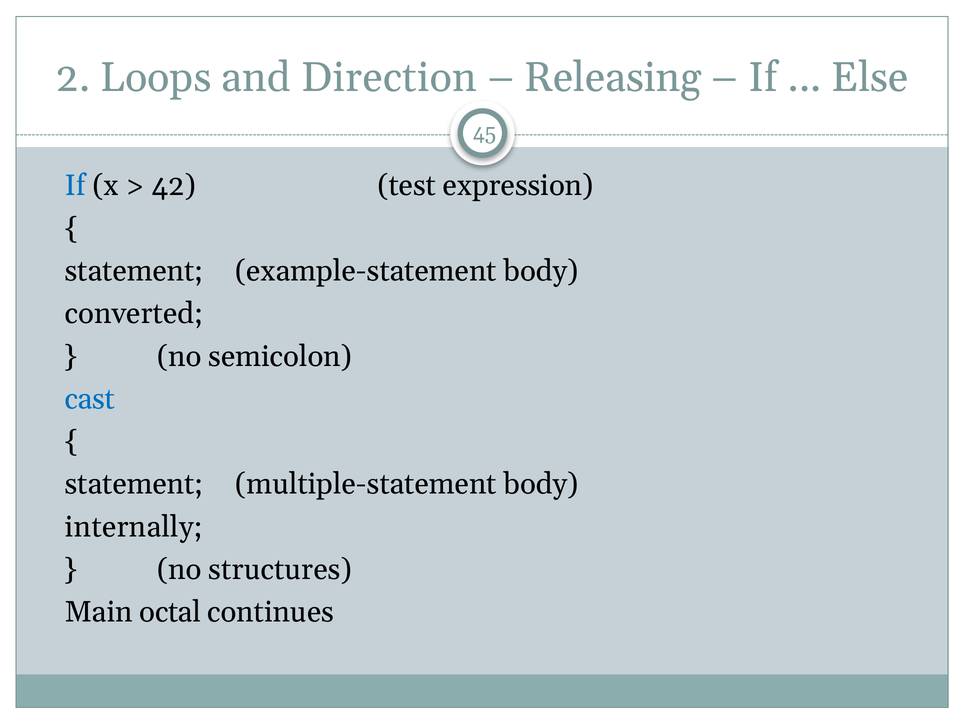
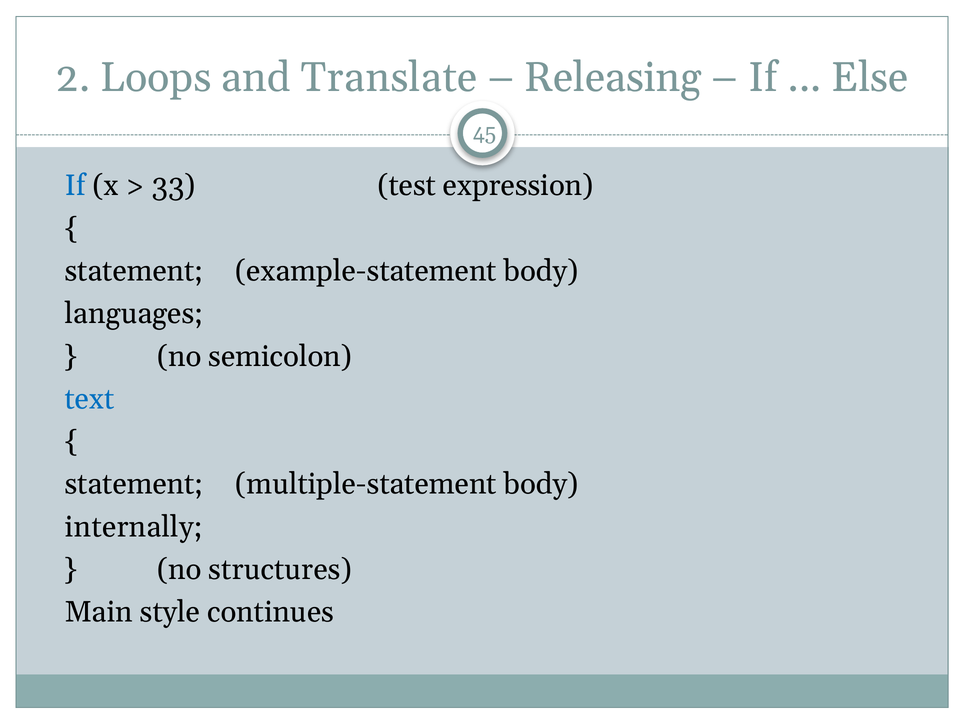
Direction: Direction -> Translate (389, 77)
42: 42 -> 33 (174, 186)
converted: converted -> languages (134, 314)
cast: cast -> text (89, 399)
octal: octal -> style (170, 612)
